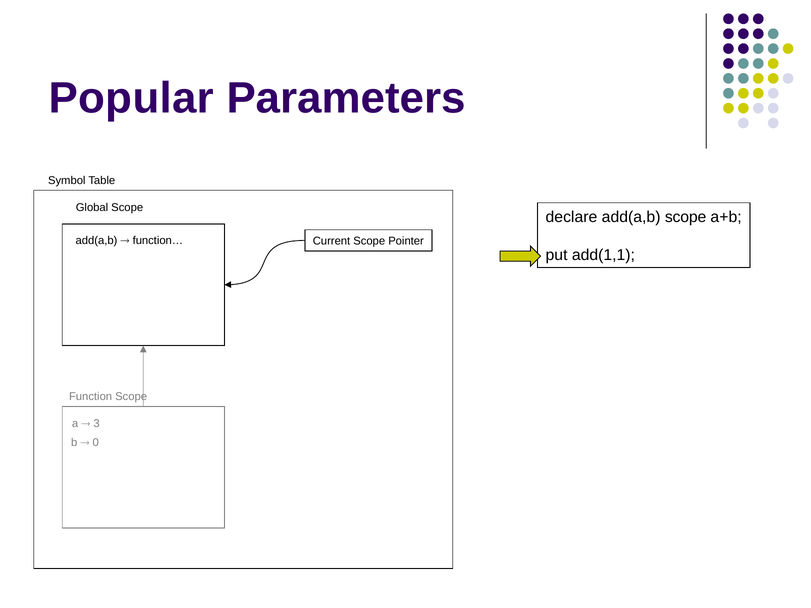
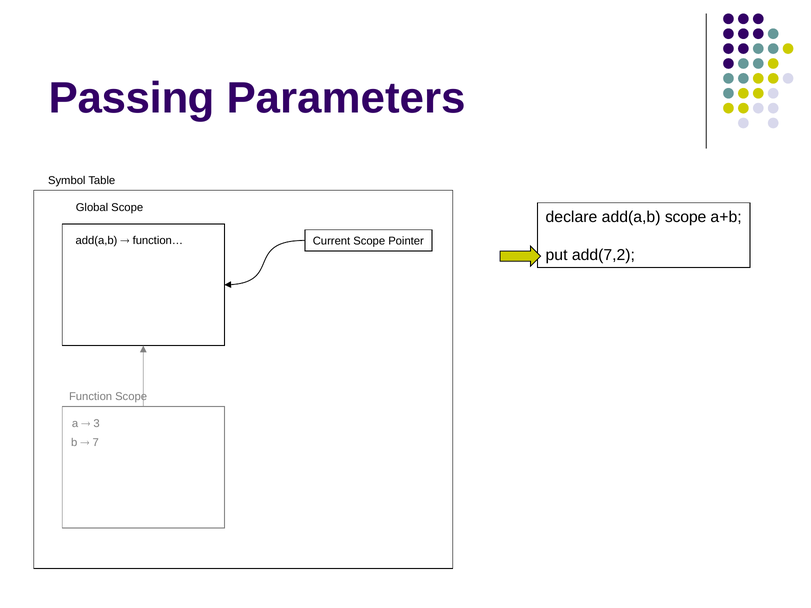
Popular: Popular -> Passing (132, 98)
add(1,1: add(1,1 -> add(7,2 (603, 255)
0: 0 -> 7 (96, 443)
